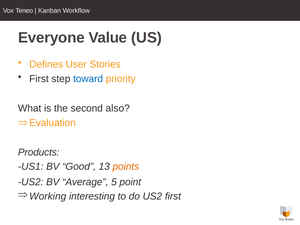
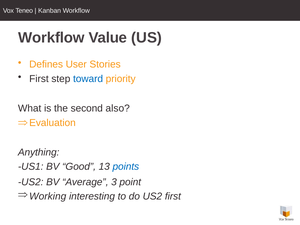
Everyone: Everyone -> Workflow (51, 38)
Products: Products -> Anything (39, 152)
points colour: orange -> blue (126, 167)
5: 5 -> 3 (114, 182)
